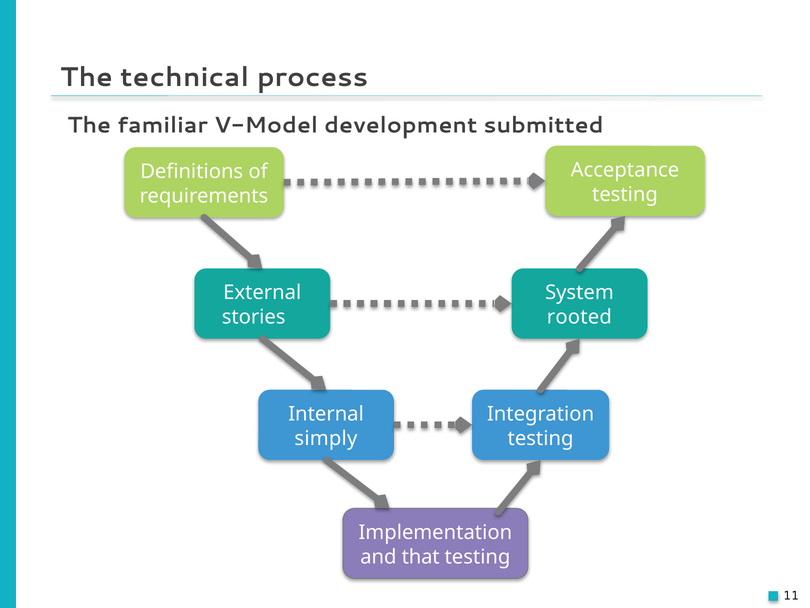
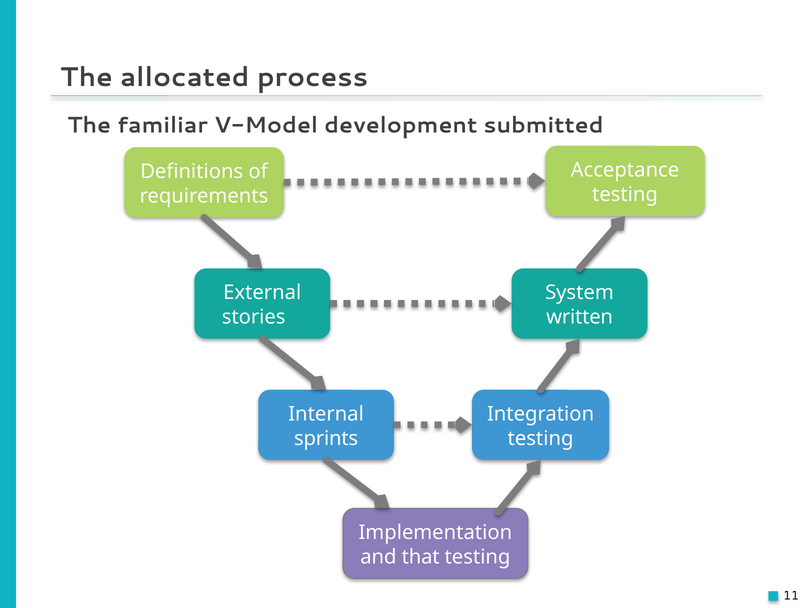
technical: technical -> allocated (185, 77)
rooted: rooted -> written (580, 317)
simply: simply -> sprints (326, 438)
